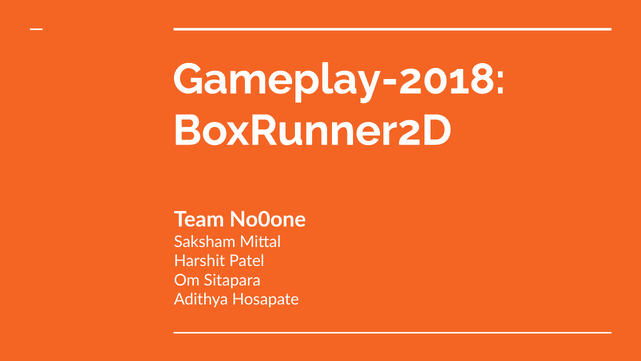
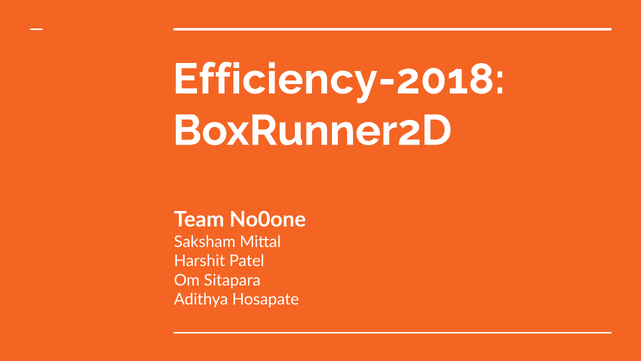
Gameplay-2018: Gameplay-2018 -> Efficiency-2018 (339, 79)
